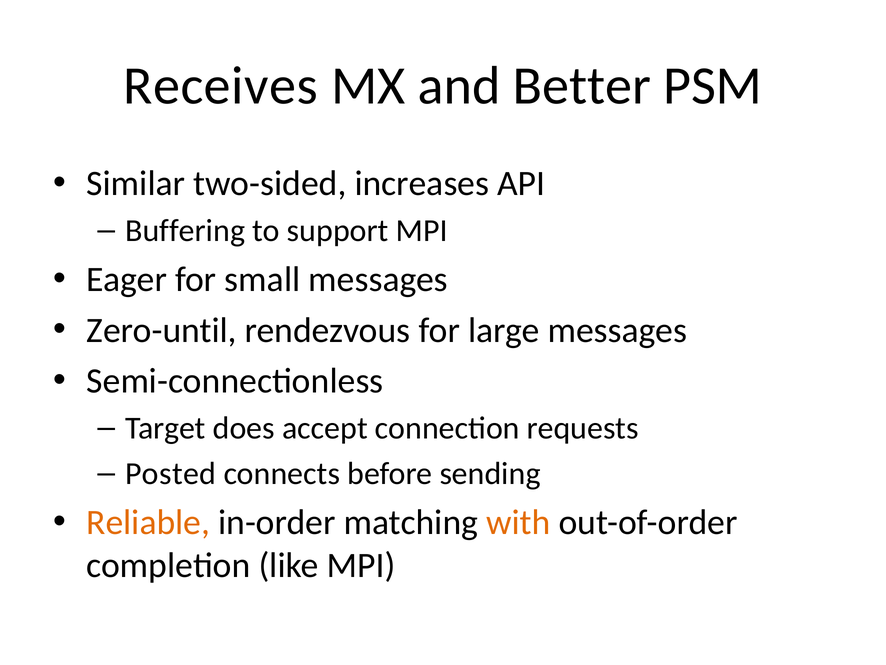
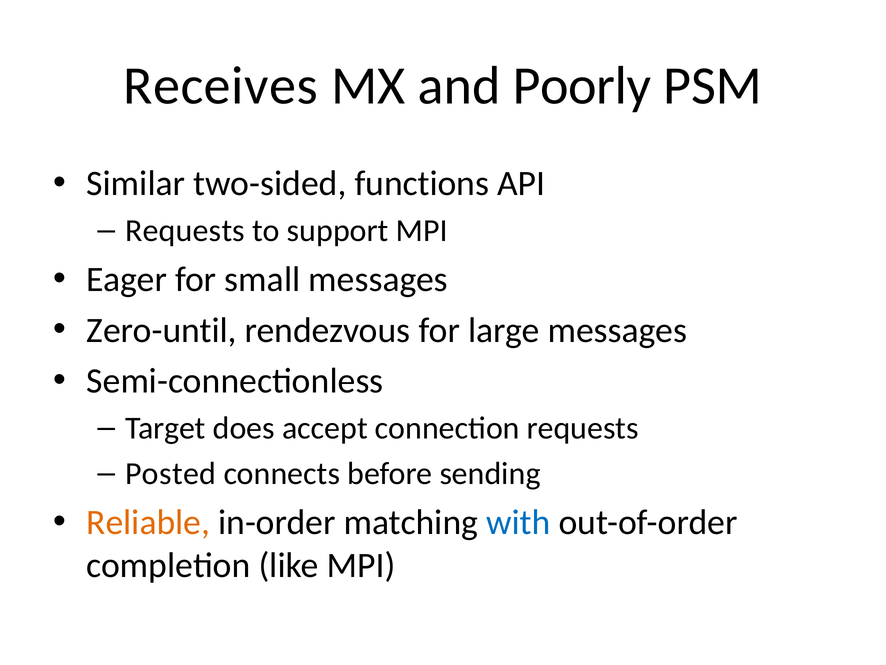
Better: Better -> Poorly (582, 86)
increases: increases -> functions (422, 183)
Buffering: Buffering -> Requests (185, 231)
with colour: orange -> blue (518, 522)
